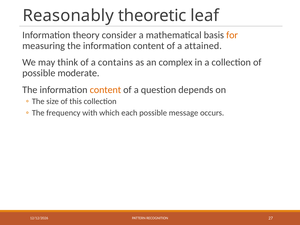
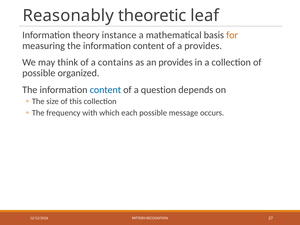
consider: consider -> instance (119, 35)
a attained: attained -> provides (203, 46)
an complex: complex -> provides (176, 62)
moderate: moderate -> organized (79, 73)
content colour: orange -> blue (105, 90)
